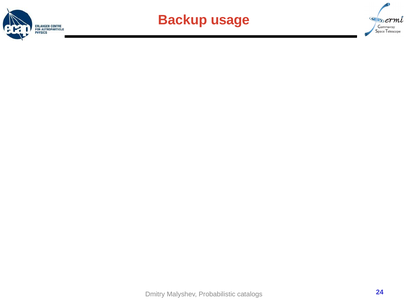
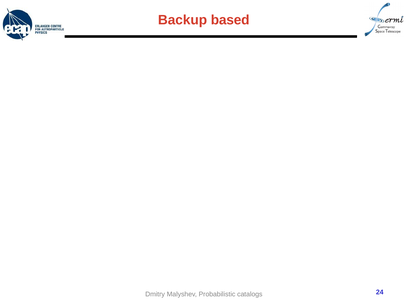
usage: usage -> based (230, 20)
